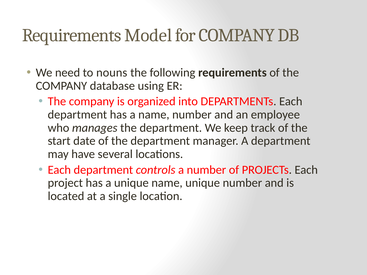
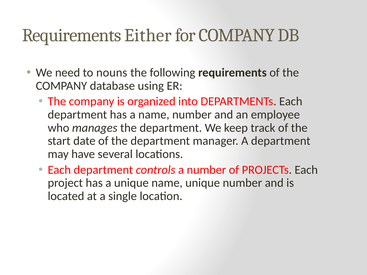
Model: Model -> Either (148, 35)
